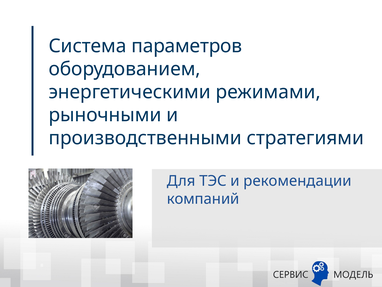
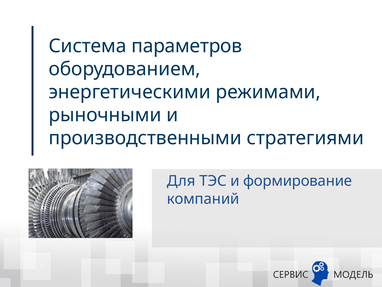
рекомендации: рекомендации -> формирование (298, 181)
